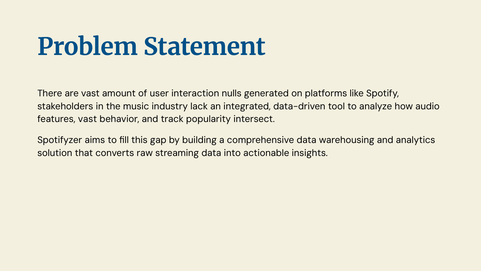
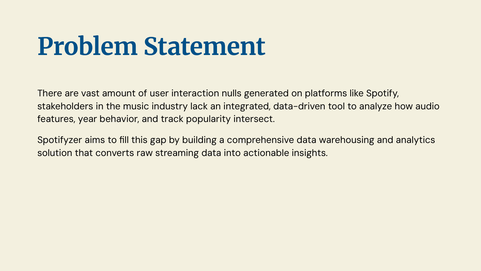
features vast: vast -> year (88, 119)
